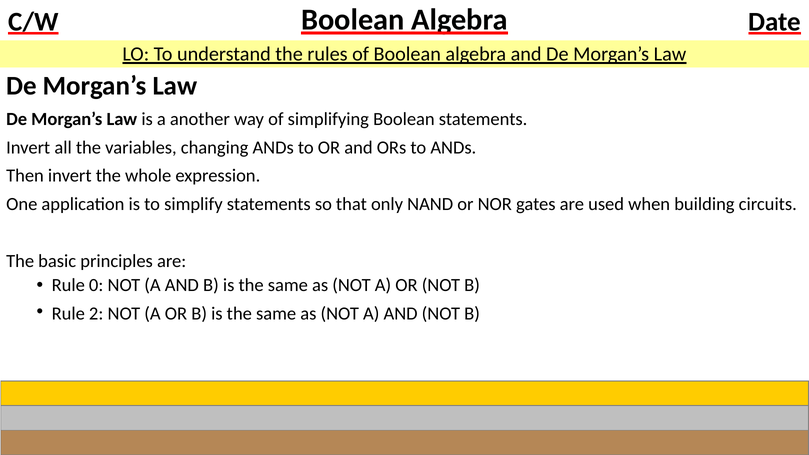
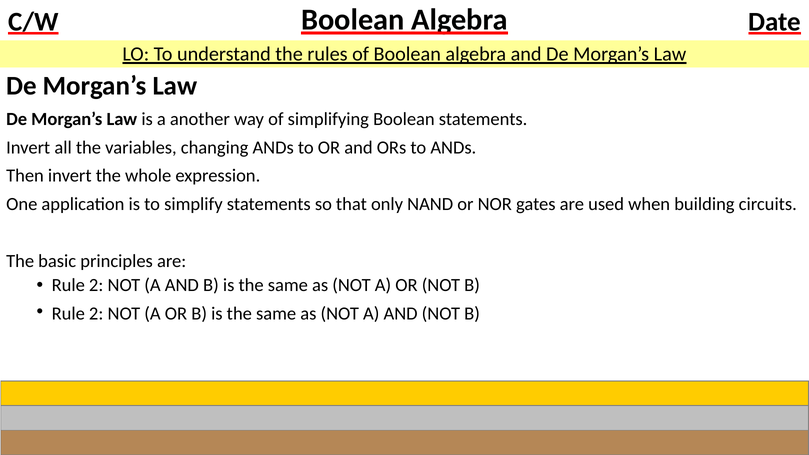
0: 0 -> 2 (96, 285)
